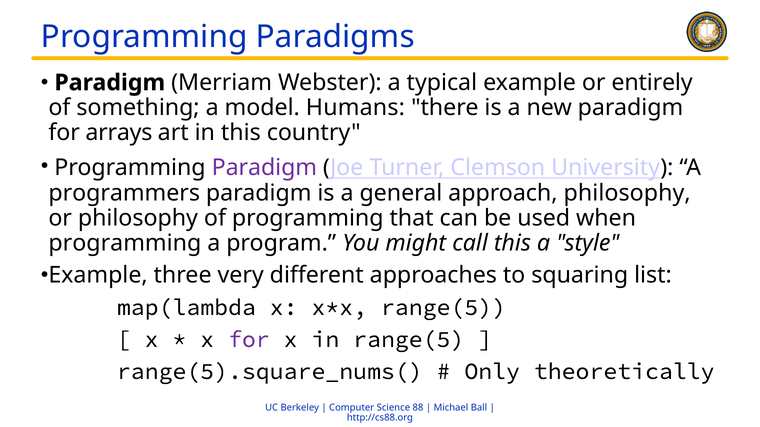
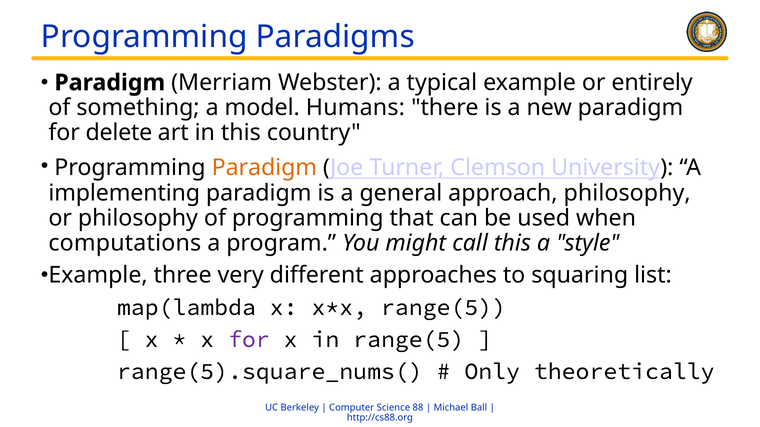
arrays: arrays -> delete (119, 133)
Paradigm colour: purple -> orange (264, 168)
programmers: programmers -> implementing (124, 193)
programming: programming -> computations (125, 244)
